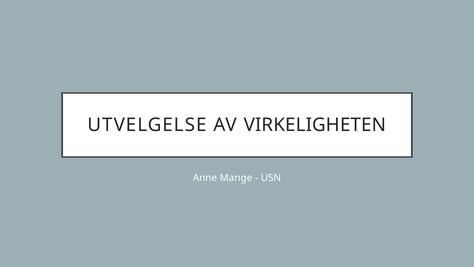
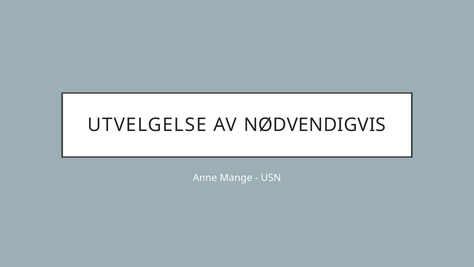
VIRKELIGHETEN: VIRKELIGHETEN -> NØDVENDIGVIS (315, 125)
